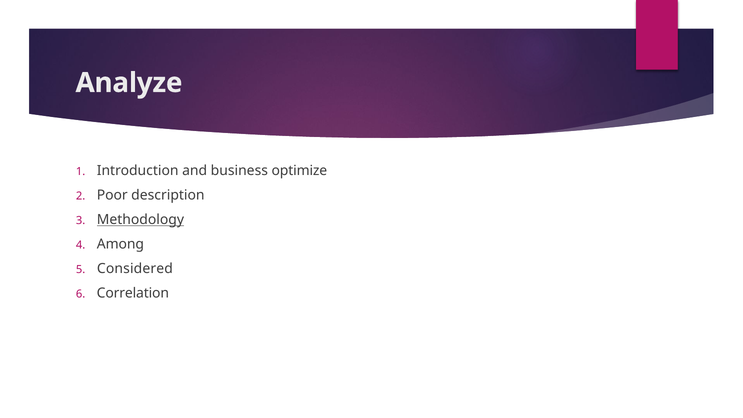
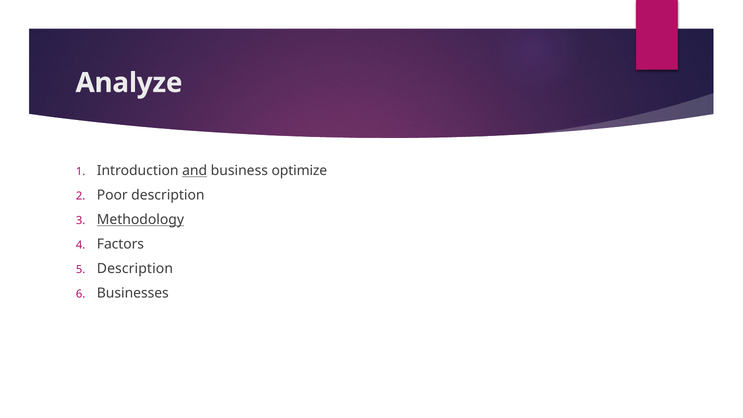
and underline: none -> present (195, 171)
Among: Among -> Factors (120, 244)
Considered: Considered -> Description (135, 269)
Correlation: Correlation -> Businesses (133, 293)
